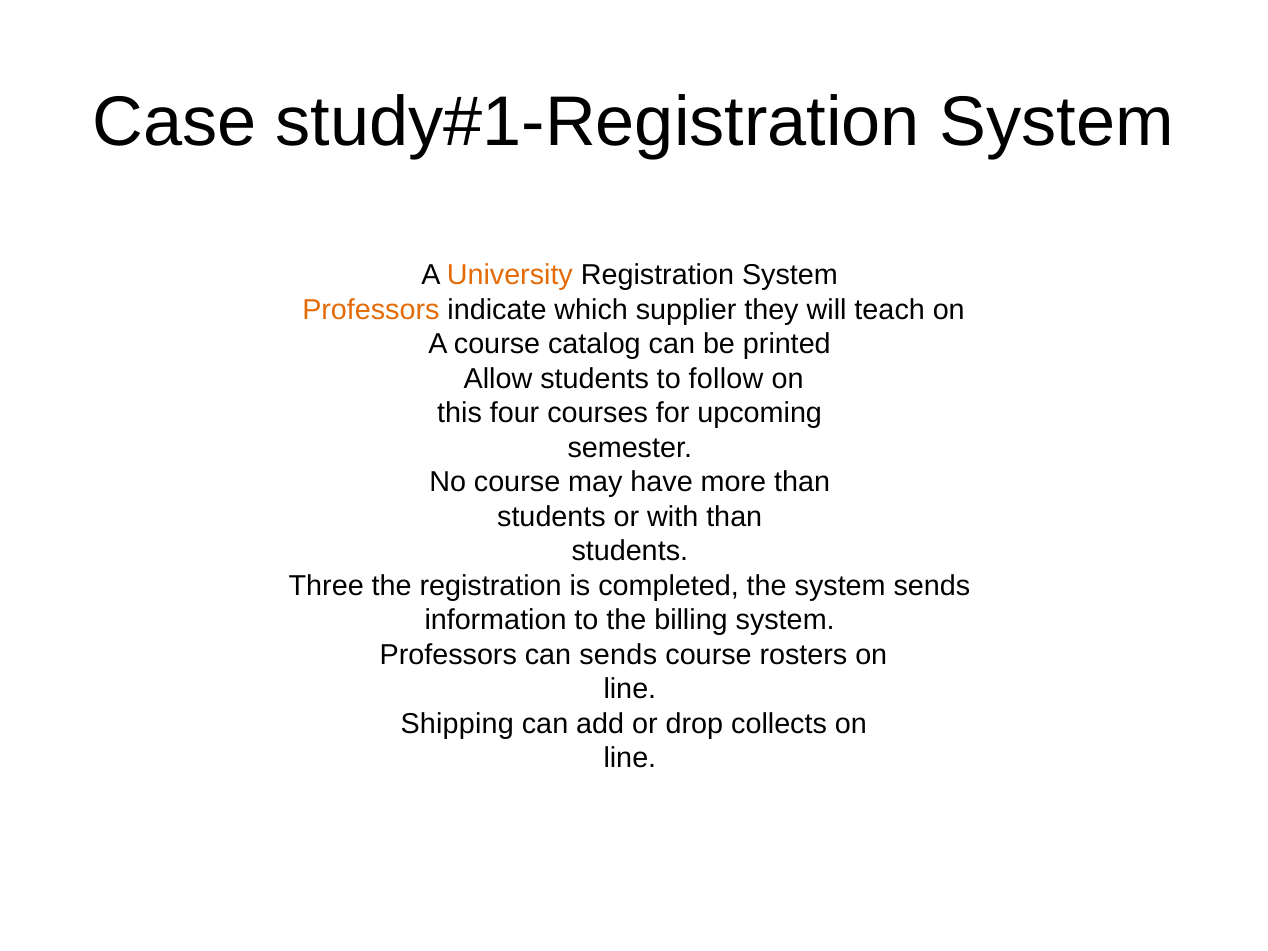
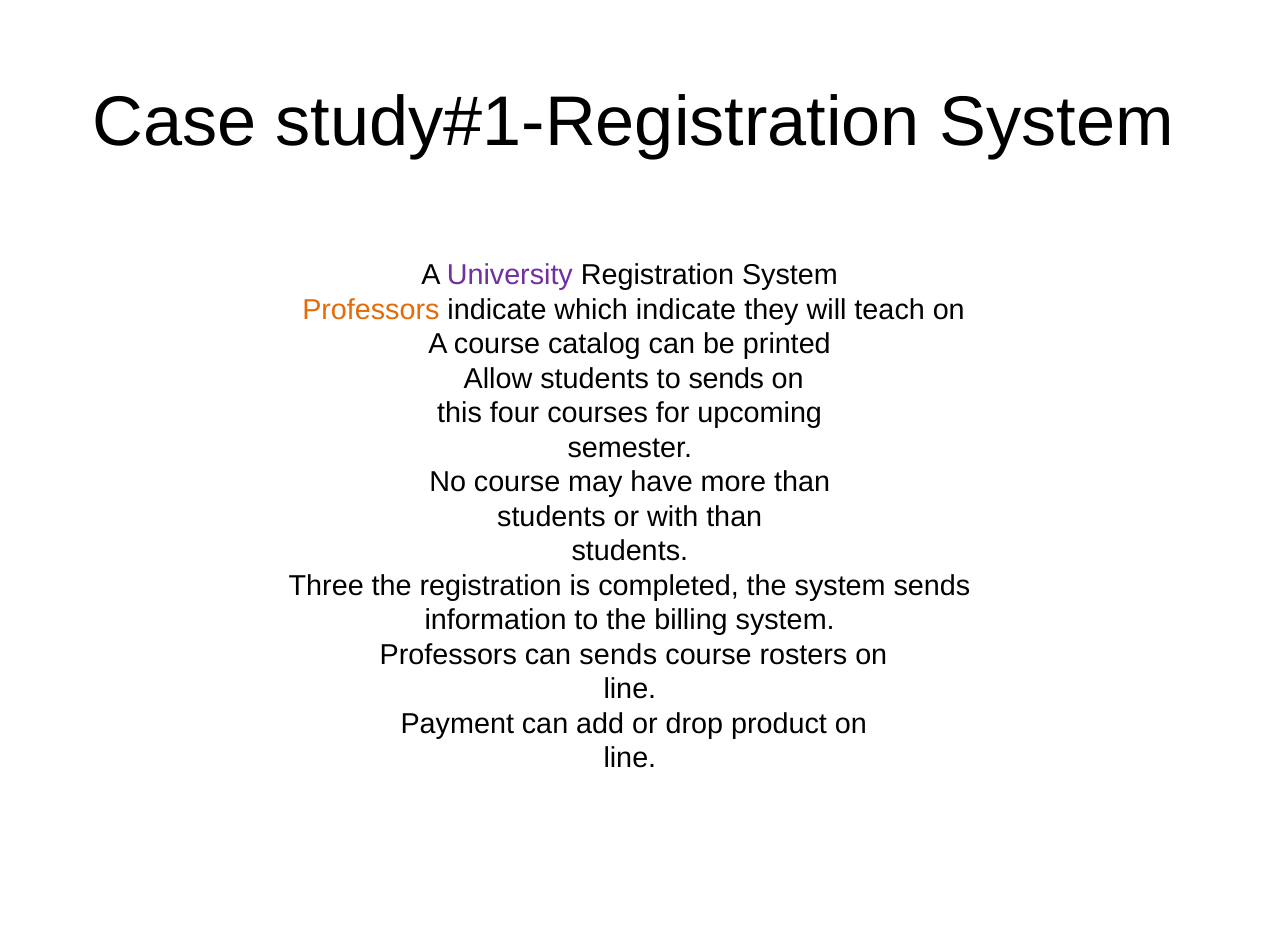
University colour: orange -> purple (510, 275)
which supplier: supplier -> indicate (686, 310)
to follow: follow -> sends (726, 379)
Shipping: Shipping -> Payment (457, 724)
collects: collects -> product (779, 724)
